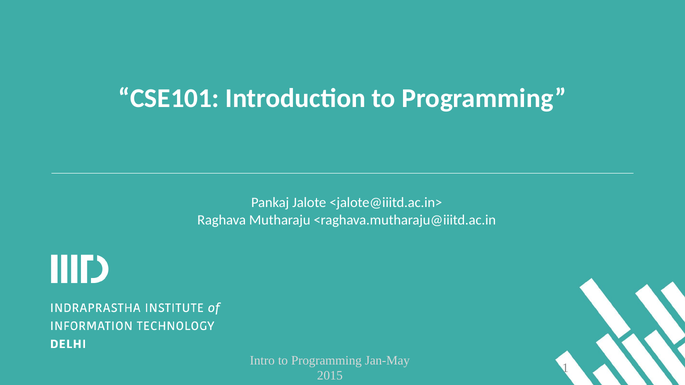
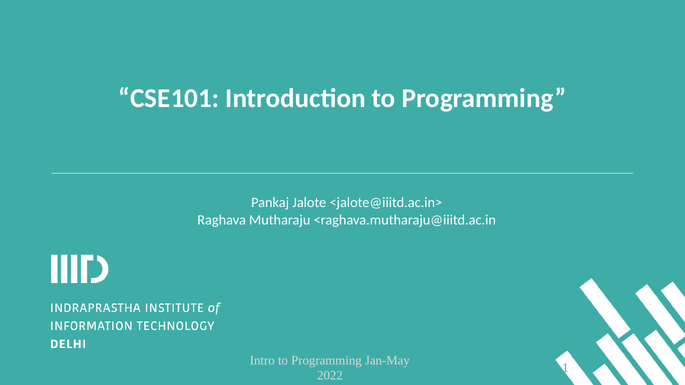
2015: 2015 -> 2022 (330, 376)
